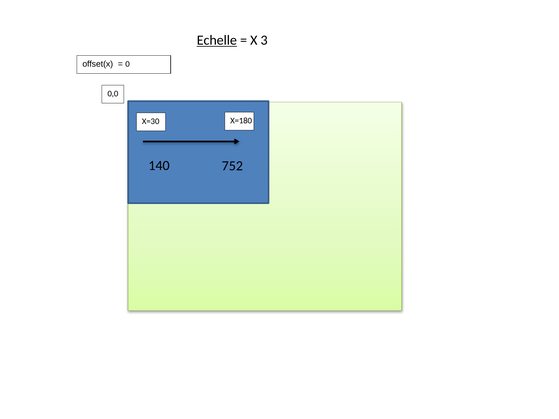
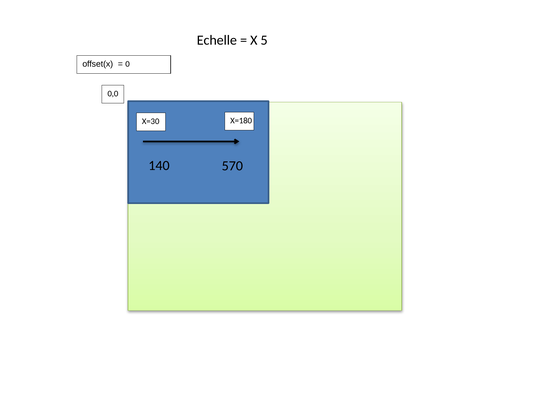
Echelle underline: present -> none (217, 40)
3: 3 -> 5 (264, 40)
752: 752 -> 570 (232, 166)
